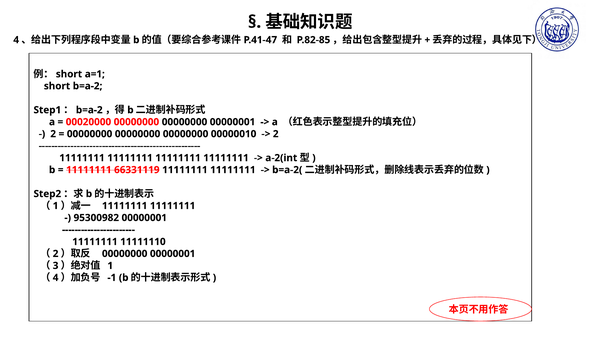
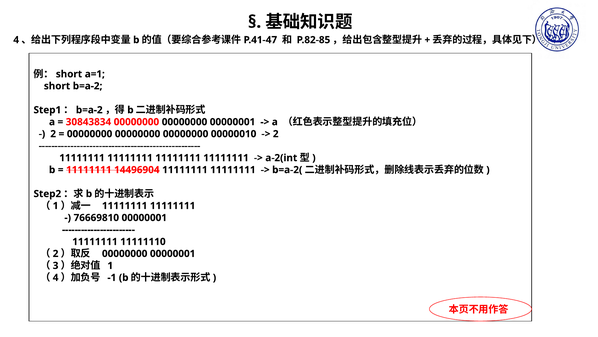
00020000: 00020000 -> 30843834 (88, 122)
66331119: 66331119 -> 14496904 (137, 170)
95300982: 95300982 -> 76669810 (96, 217)
